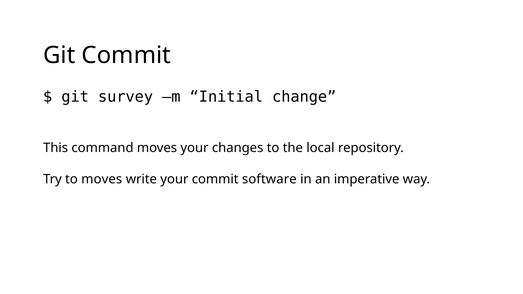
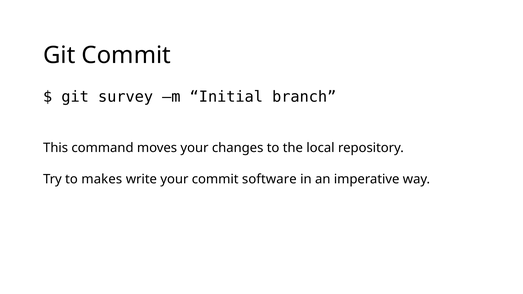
change: change -> branch (304, 97)
to moves: moves -> makes (102, 179)
